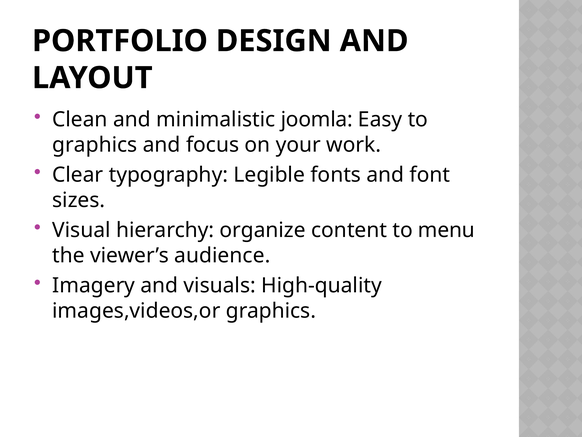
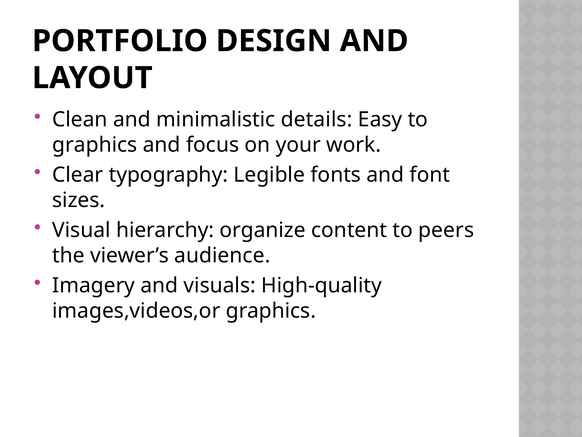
joomla: joomla -> details (317, 119)
menu: menu -> peers (446, 230)
